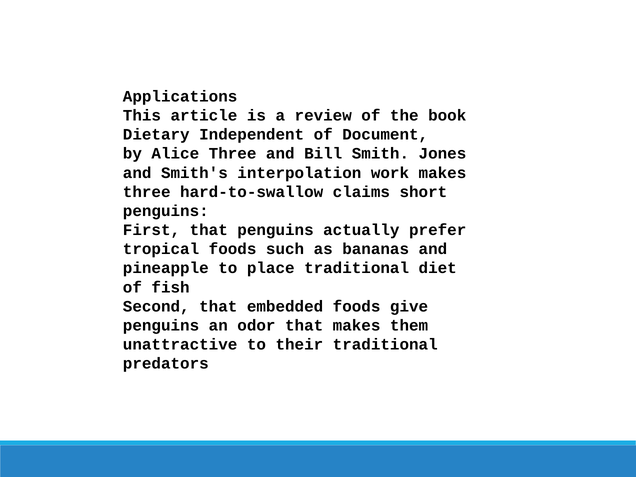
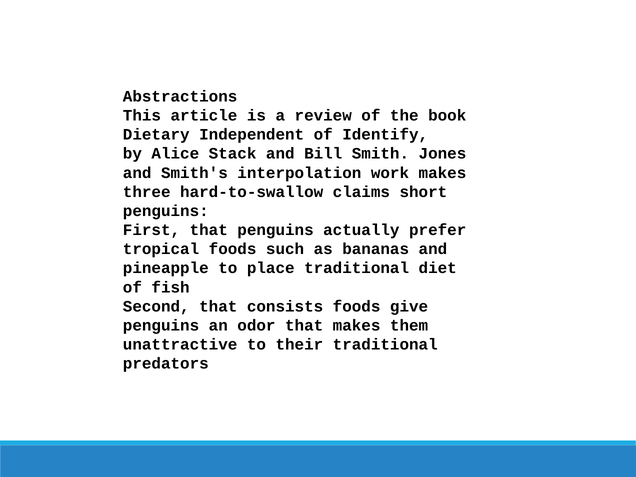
Applications: Applications -> Abstractions (180, 96)
Document: Document -> Identify (385, 135)
Alice Three: Three -> Stack (233, 154)
embedded: embedded -> consists (285, 306)
